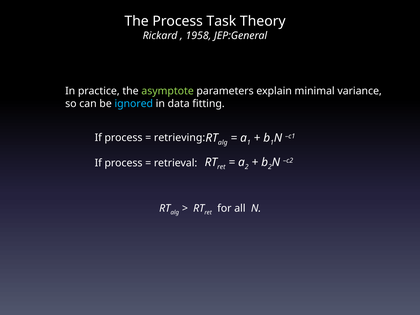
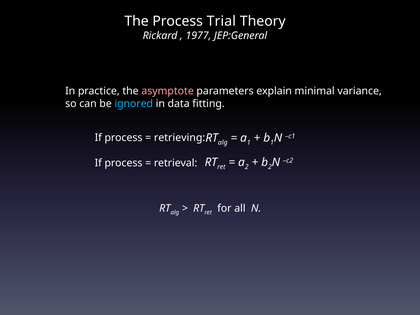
Task: Task -> Trial (221, 21)
1958: 1958 -> 1977 (198, 36)
asymptote colour: light green -> pink (168, 91)
